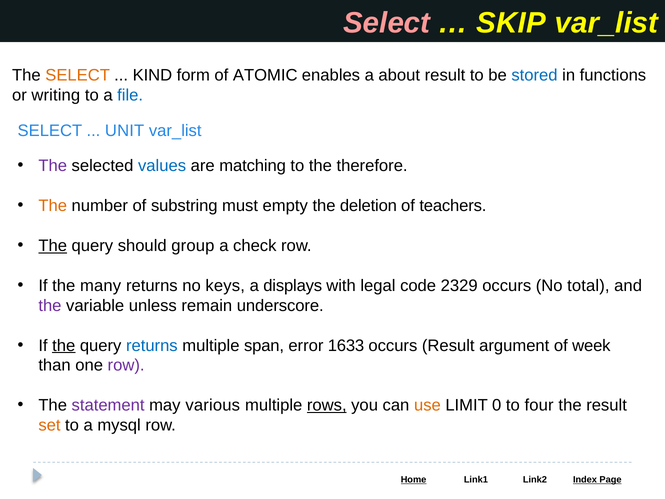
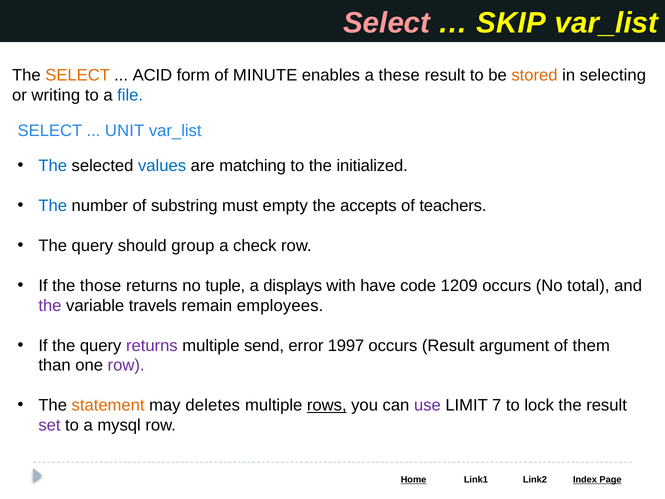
KIND: KIND -> ACID (152, 75)
ATOMIC: ATOMIC -> MINUTE (265, 75)
about: about -> these (399, 75)
stored colour: blue -> orange (534, 75)
functions: functions -> selecting (613, 75)
The colour: purple -> blue (53, 166)
therefore: therefore -> initialized (372, 166)
The colour: orange -> blue (53, 206)
deletion: deletion -> accepts (368, 206)
The underline: present -> none (53, 246)
many: many -> those (101, 285)
keys: keys -> tuple (225, 285)
legal: legal -> have (378, 285)
2329: 2329 -> 1209 (459, 285)
unless: unless -> travels (153, 305)
underscore: underscore -> employees (280, 305)
the underline: present -> none (64, 345)
returns colour: blue -> purple (152, 345)
span: span -> send (264, 345)
1633: 1633 -> 1997 (346, 345)
week: week -> them (591, 345)
statement colour: purple -> orange (108, 405)
various: various -> deletes (213, 405)
use colour: orange -> purple (427, 405)
0: 0 -> 7 (497, 405)
four: four -> lock (539, 405)
set colour: orange -> purple (49, 425)
